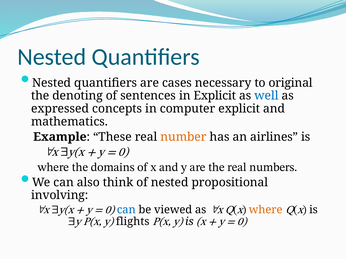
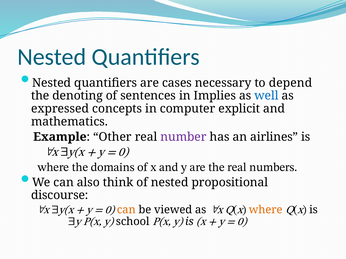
original: original -> depend (291, 83)
in Explicit: Explicit -> Implies (215, 96)
These: These -> Other (112, 137)
number colour: orange -> purple (183, 137)
involving: involving -> discourse (60, 196)
can colour: blue -> orange (126, 210)
flights: flights -> school (133, 222)
